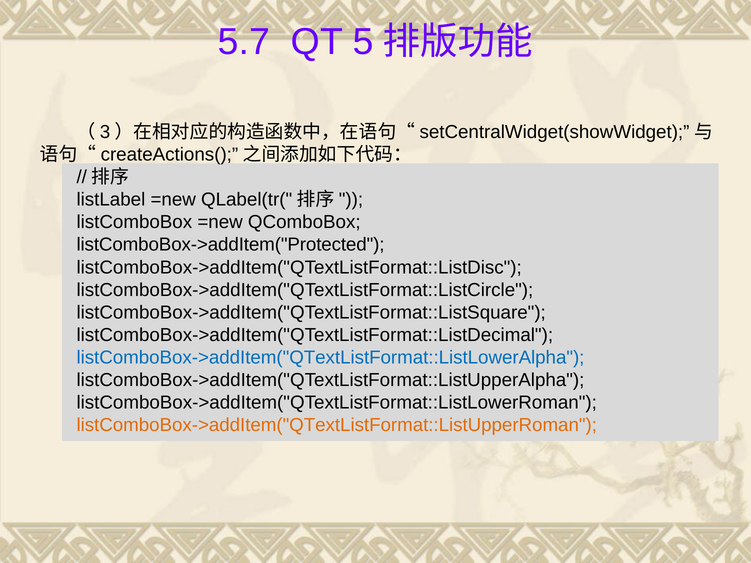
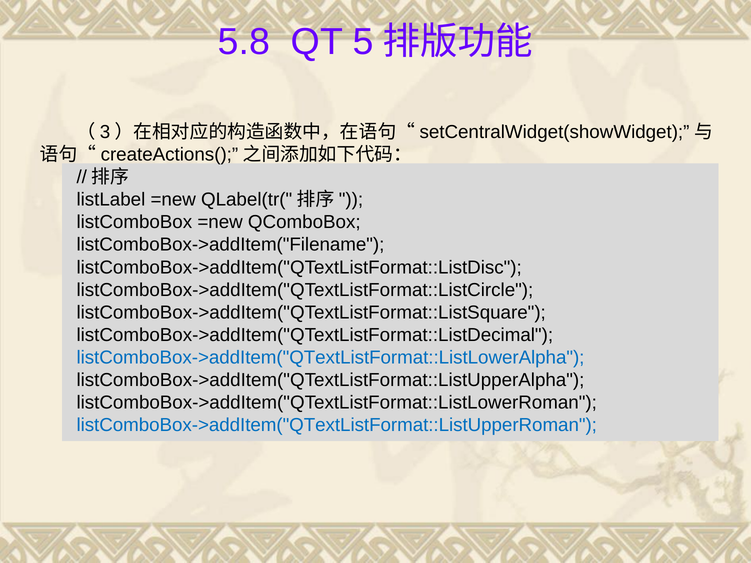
5.7: 5.7 -> 5.8 (244, 42)
listComboBox->addItem("Protected: listComboBox->addItem("Protected -> listComboBox->addItem("Filename (230, 245)
listComboBox->addItem("QTextListFormat::ListUpperRoman colour: orange -> blue (337, 425)
